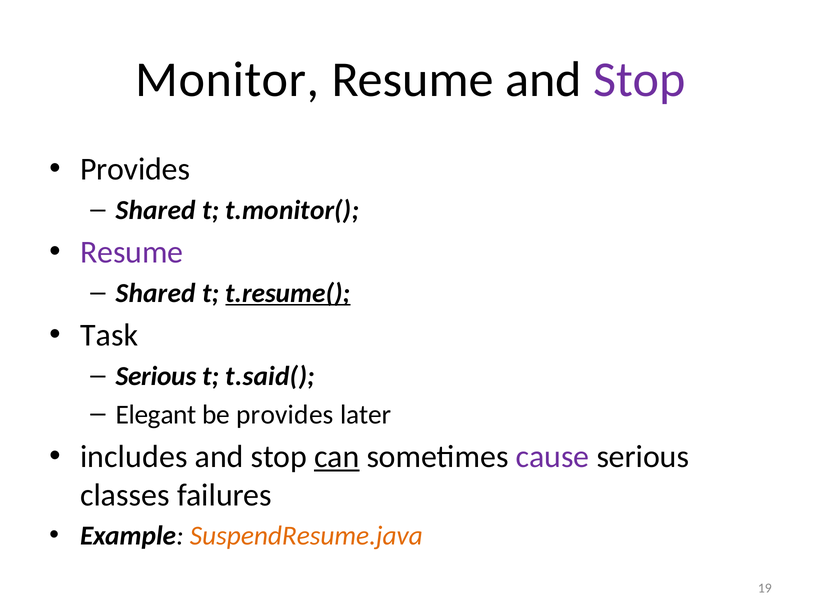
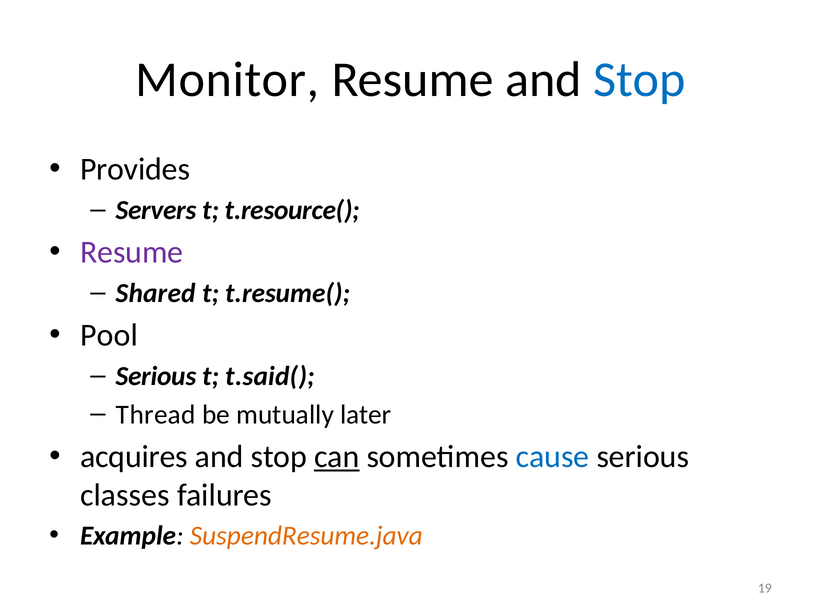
Stop colour: purple -> blue (639, 79)
Shared: Shared -> Servers (156, 210)
t.monitor(: t.monitor( -> t.resource( (292, 210)
t.resume( underline: present -> none (288, 293)
Task: Task -> Pool (109, 335)
Elegant: Elegant -> Thread (156, 414)
be provides: provides -> mutually (285, 414)
includes: includes -> acquires (134, 457)
cause colour: purple -> blue (553, 457)
